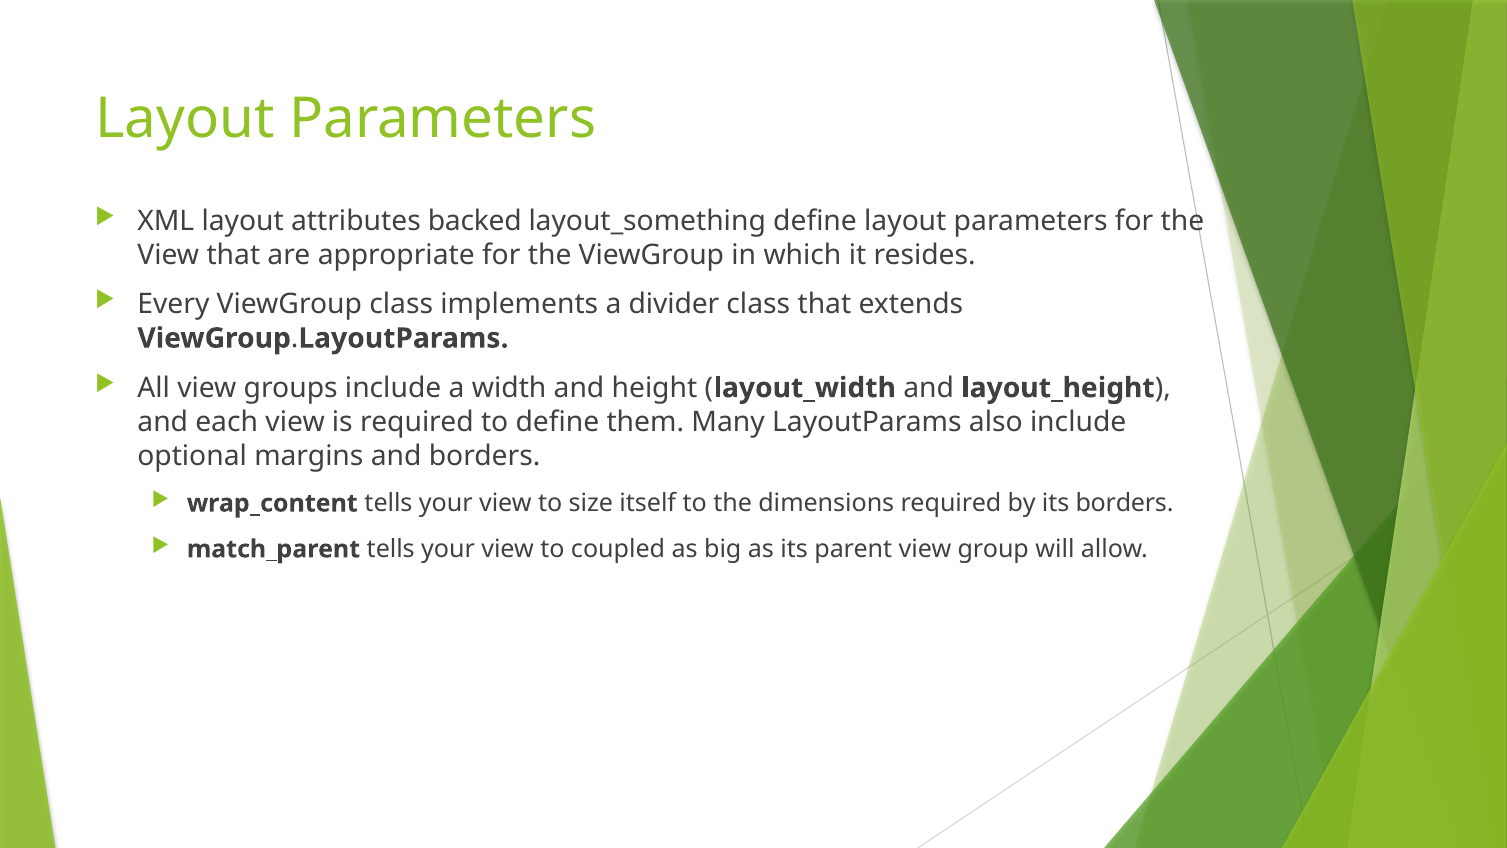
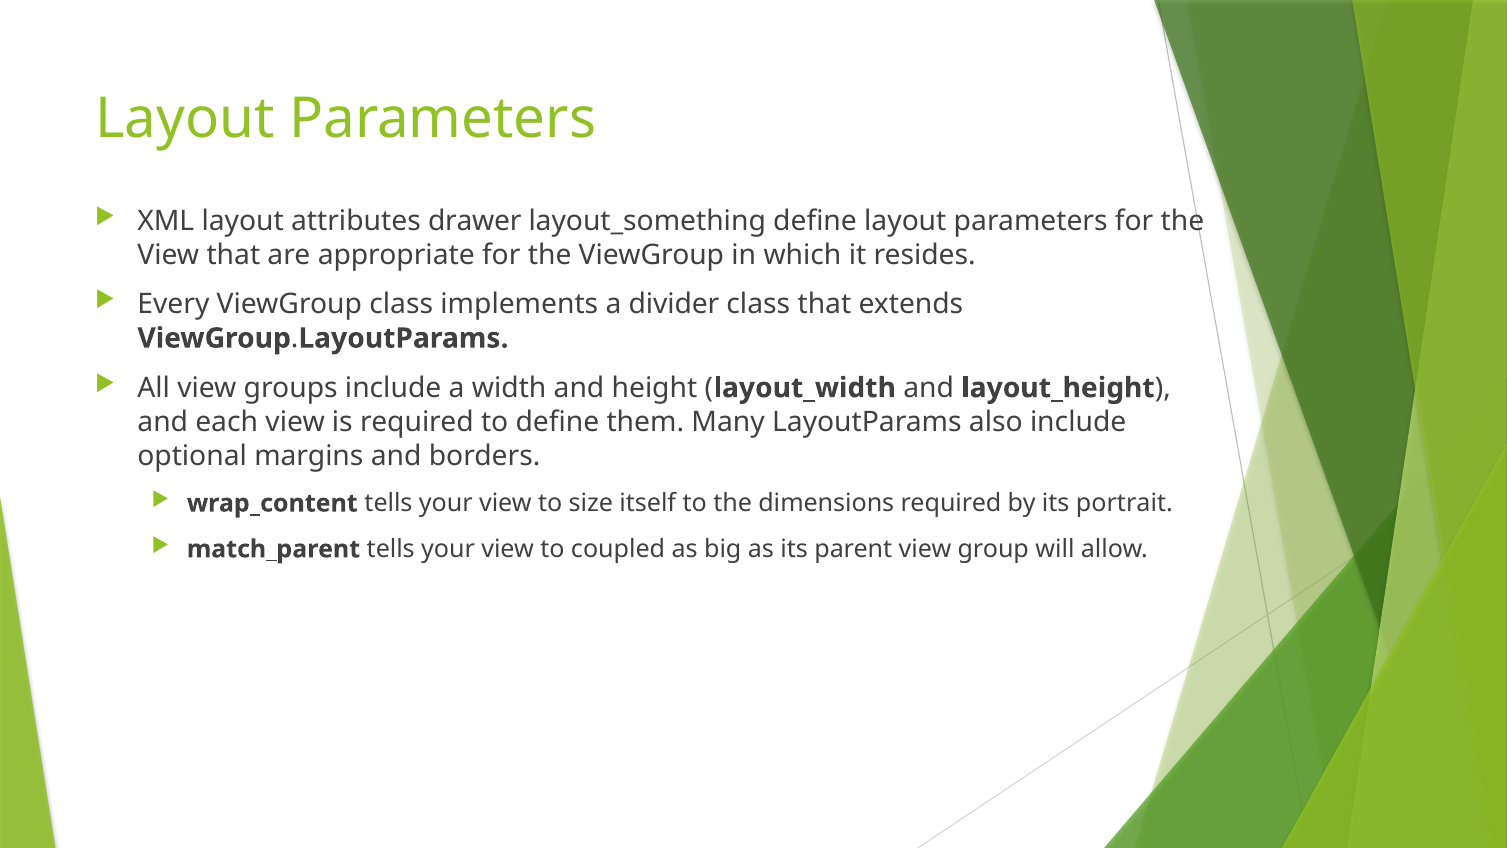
backed: backed -> drawer (475, 221)
its borders: borders -> portrait (1124, 503)
